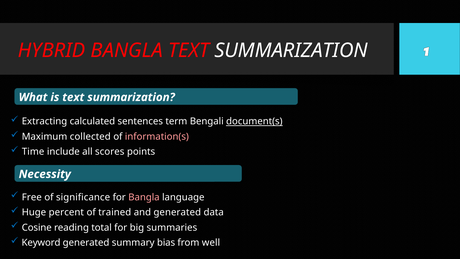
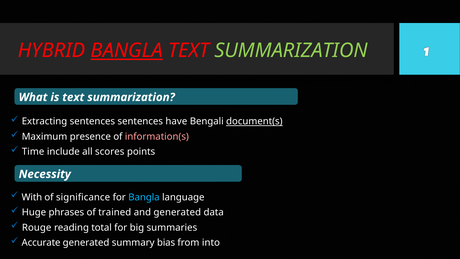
BANGLA underline: none -> present (127, 51)
SUMMARIZATION colour: white -> light green (291, 51)
Extracting calculated: calculated -> sentences (92, 121)
term: term -> have (176, 121)
collected: collected -> presence (90, 136)
Free: Free -> With (32, 197)
Bangla colour: pink -> light blue (144, 197)
percent: percent -> phrases (66, 212)
Cosine: Cosine -> Rouge (37, 227)
Keyword: Keyword -> Accurate (41, 242)
well: well -> into (211, 242)
